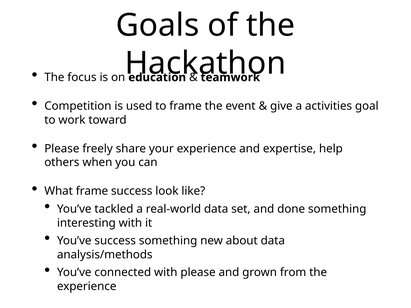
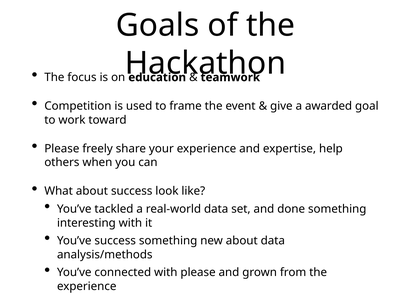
activities: activities -> awarded (329, 106)
What frame: frame -> about (92, 191)
